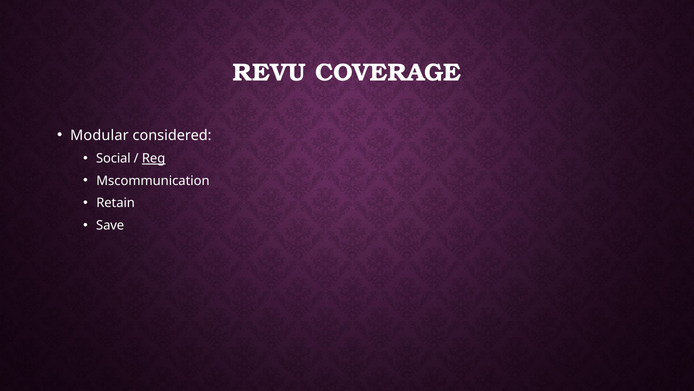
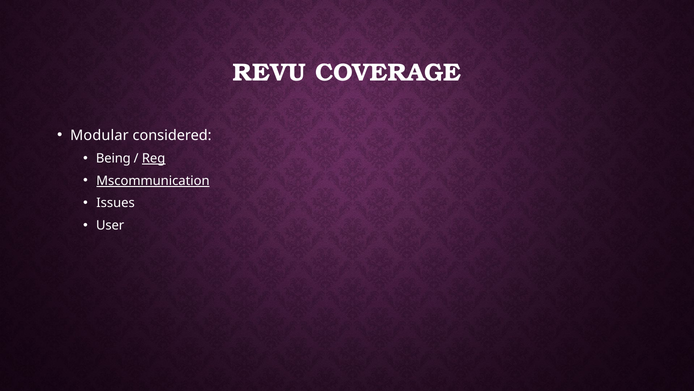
Social: Social -> Being (113, 158)
Mscommunication underline: none -> present (153, 181)
Retain: Retain -> Issues (116, 203)
Save: Save -> User (110, 225)
